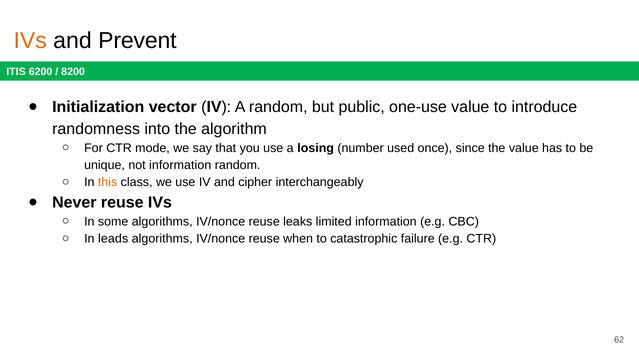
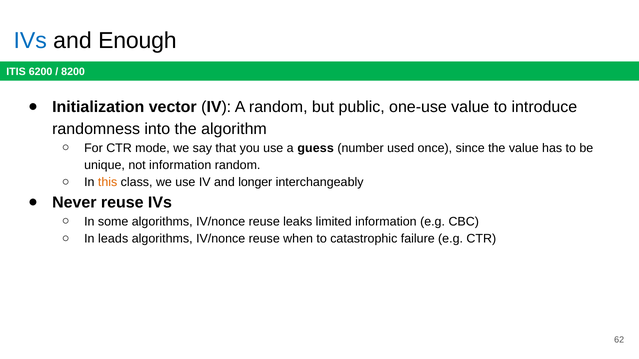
IVs colour: orange -> blue (30, 41)
Prevent: Prevent -> Enough (137, 41)
losing: losing -> guess (316, 148)
cipher: cipher -> longer (255, 183)
